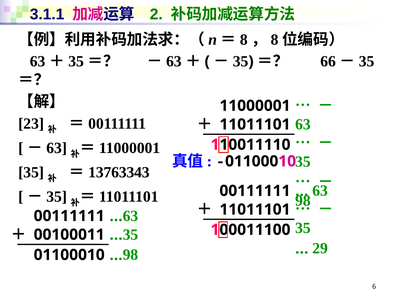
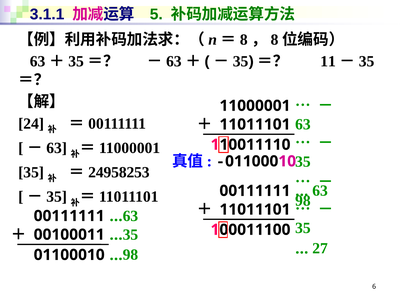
2: 2 -> 5 (156, 14)
66: 66 -> 11 (328, 61)
23: 23 -> 24 (31, 124)
13763343: 13763343 -> 24958253 (119, 172)
29: 29 -> 27 (320, 248)
